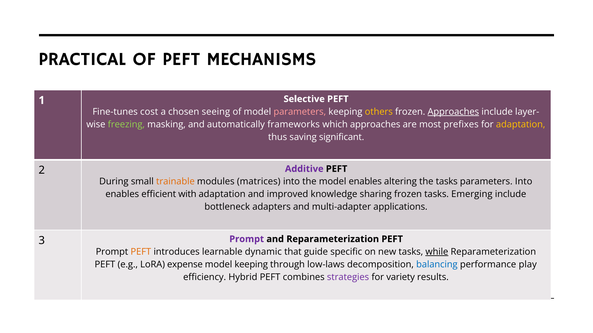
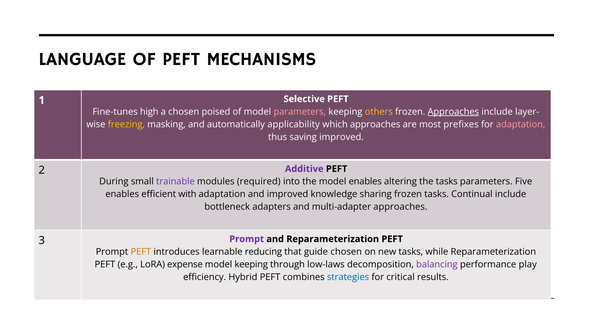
PRACTICAL: PRACTICAL -> LANGUAGE (82, 59)
cost: cost -> high (149, 112)
seeing: seeing -> poised (216, 112)
freezing colour: light green -> yellow (126, 125)
frameworks: frameworks -> applicability (294, 125)
adaptation colour: yellow -> pink (521, 125)
saving significant: significant -> improved (342, 137)
trainable colour: orange -> purple (175, 182)
matrices: matrices -> required (259, 182)
parameters Into: Into -> Five (524, 182)
Emerging: Emerging -> Continual (472, 194)
multi-adapter applications: applications -> approaches (400, 207)
dynamic: dynamic -> reducing (263, 252)
guide specific: specific -> chosen (346, 252)
while underline: present -> none (437, 252)
balancing colour: blue -> purple (437, 265)
strategies colour: purple -> blue (348, 277)
variety: variety -> critical (401, 277)
